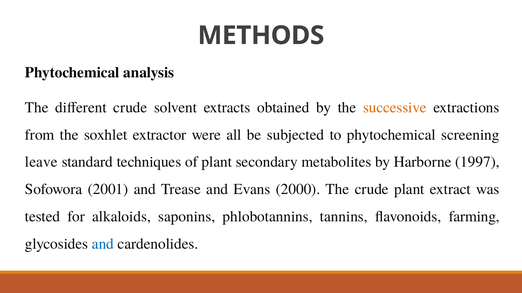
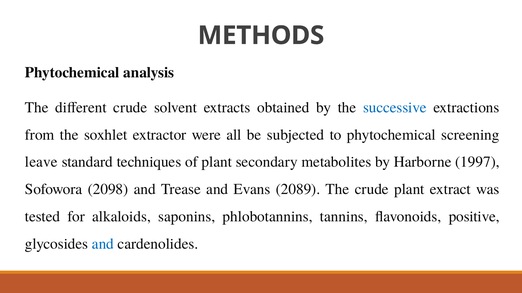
successive colour: orange -> blue (395, 108)
2001: 2001 -> 2098 (108, 190)
2000: 2000 -> 2089 (298, 190)
farming: farming -> positive (474, 217)
